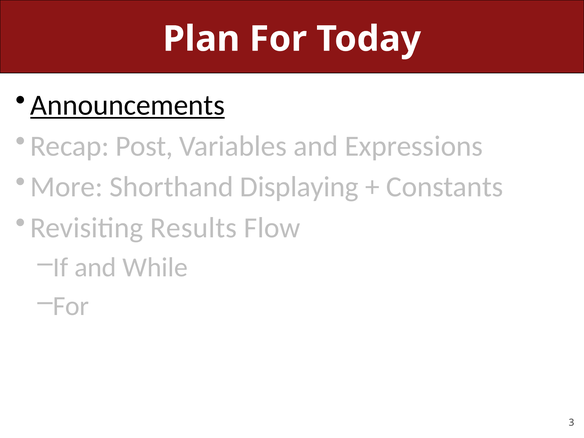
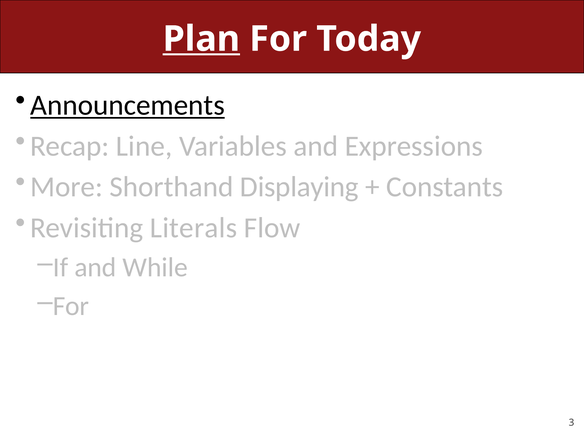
Plan underline: none -> present (201, 39)
Post: Post -> Line (144, 146)
Results: Results -> Literals (193, 228)
